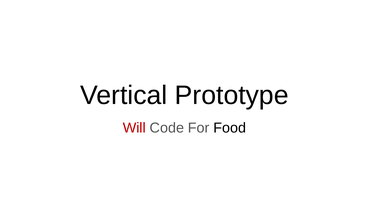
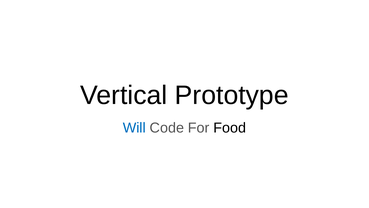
Will colour: red -> blue (134, 128)
